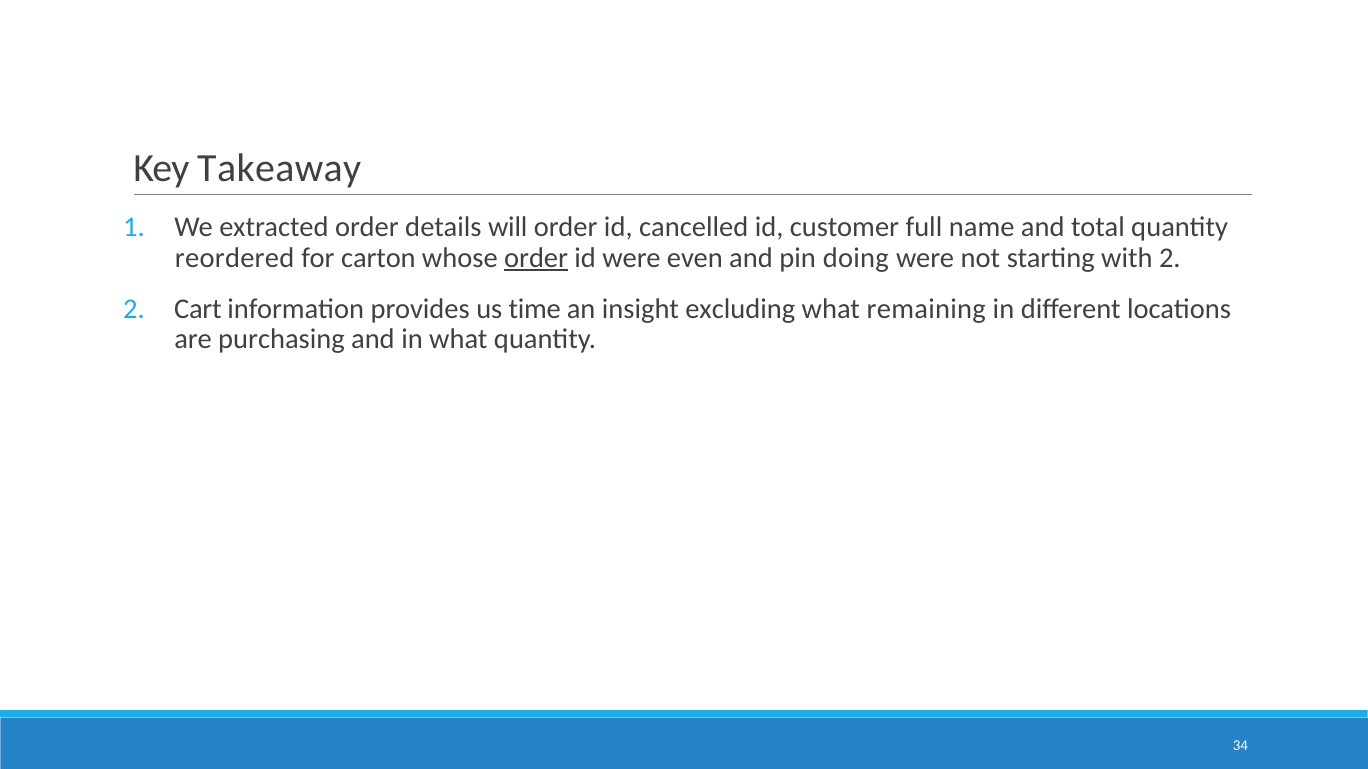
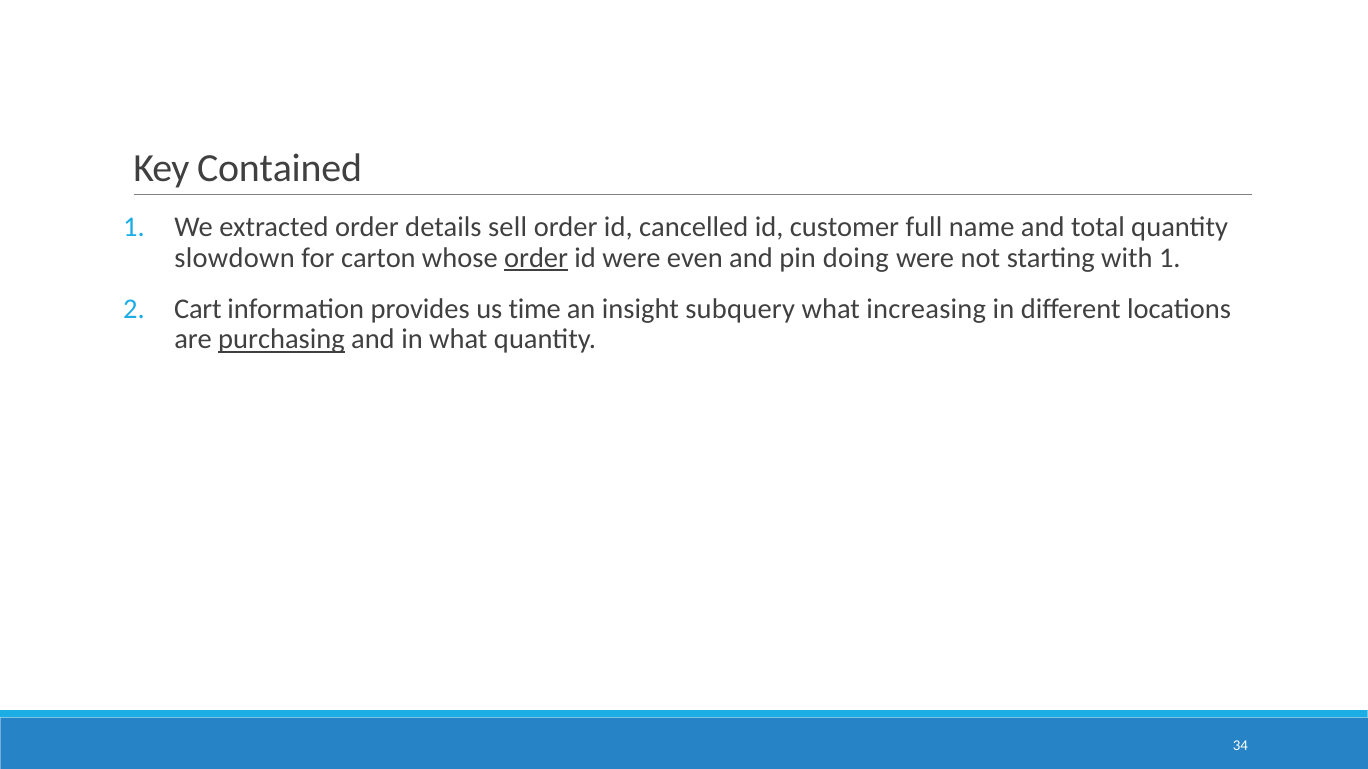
Takeaway: Takeaway -> Contained (280, 168)
will: will -> sell (508, 227)
reordered: reordered -> slowdown (235, 258)
with 2: 2 -> 1 (1170, 258)
excluding: excluding -> subquery (740, 309)
remaining: remaining -> increasing (926, 309)
purchasing underline: none -> present (281, 340)
